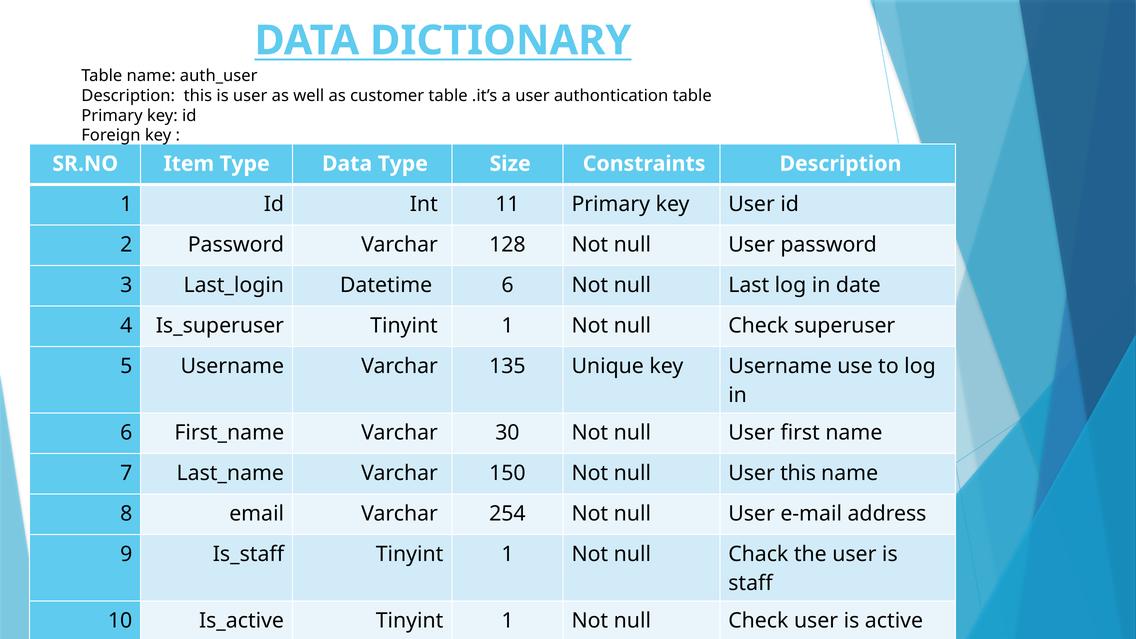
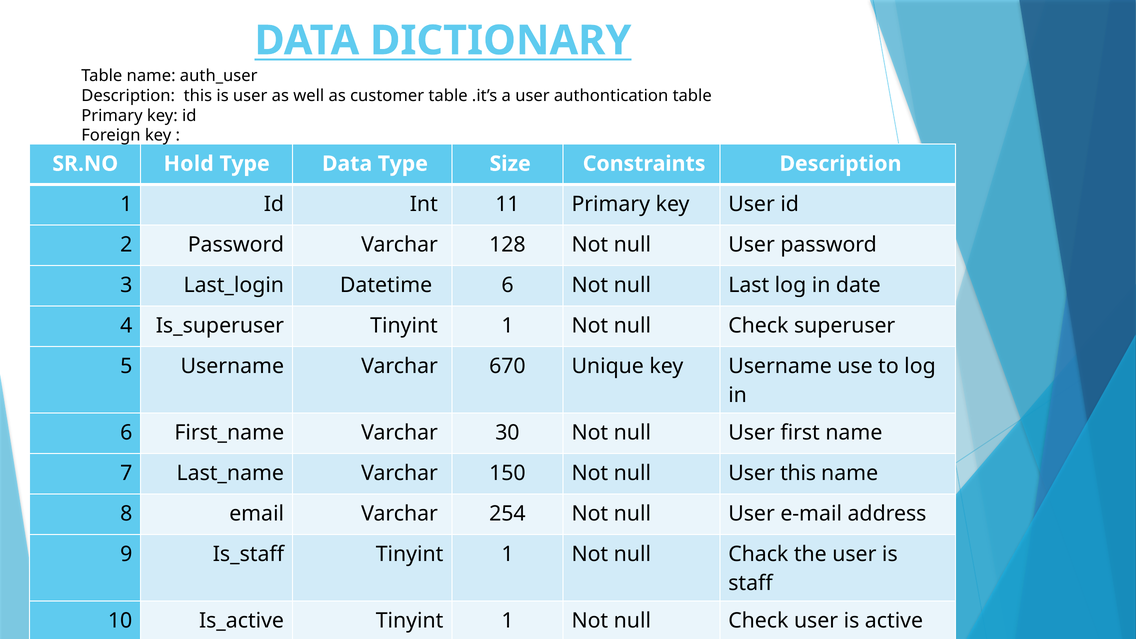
Item: Item -> Hold (189, 164)
135: 135 -> 670 (507, 366)
